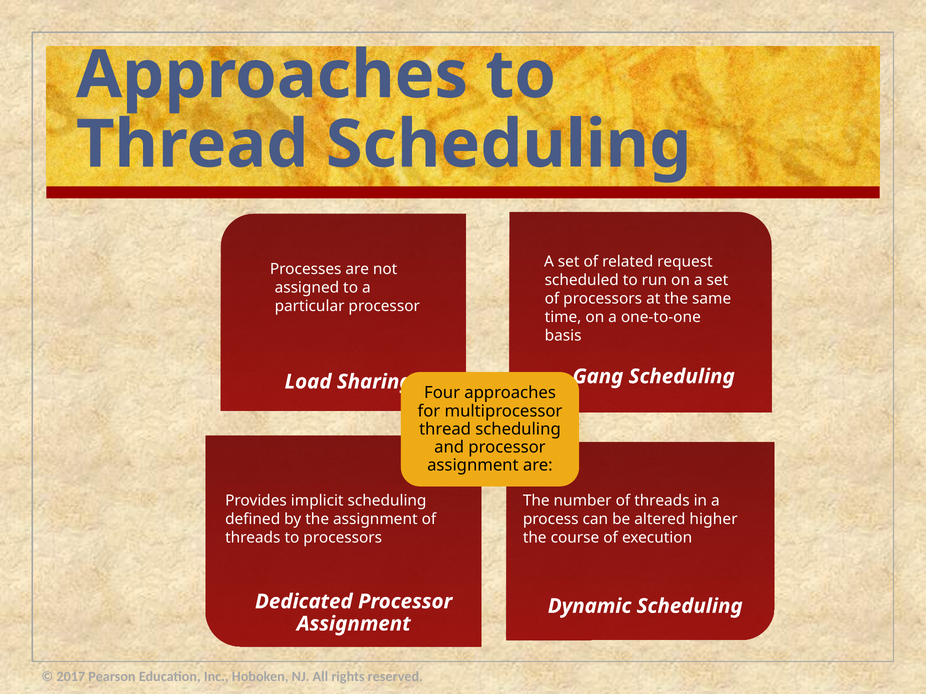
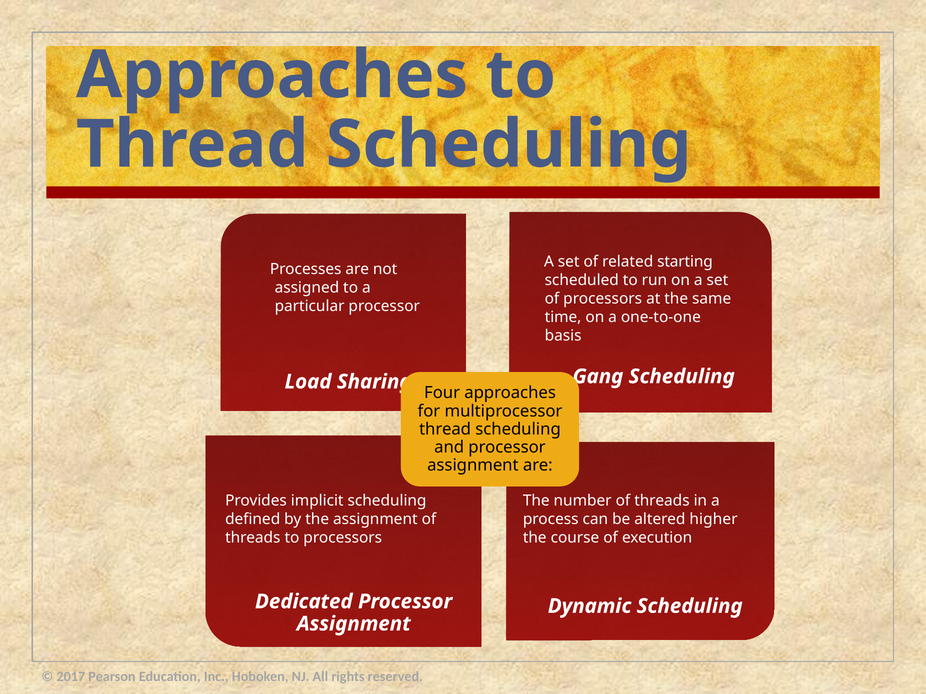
request: request -> starting (685, 262)
